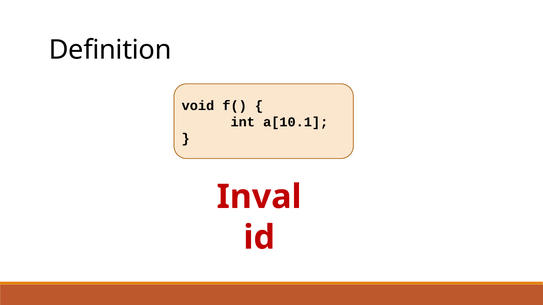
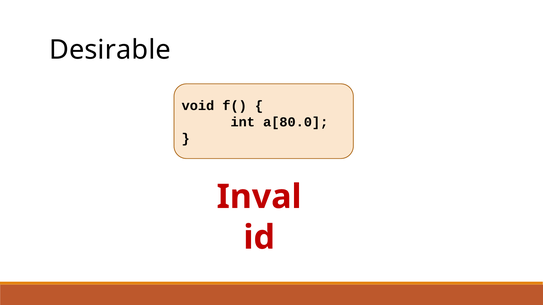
Definition: Definition -> Desirable (110, 50)
a[10.1: a[10.1 -> a[80.0 (296, 122)
